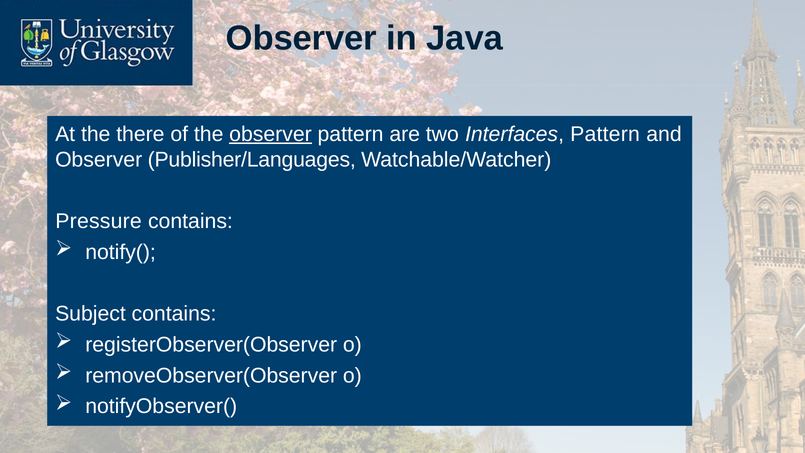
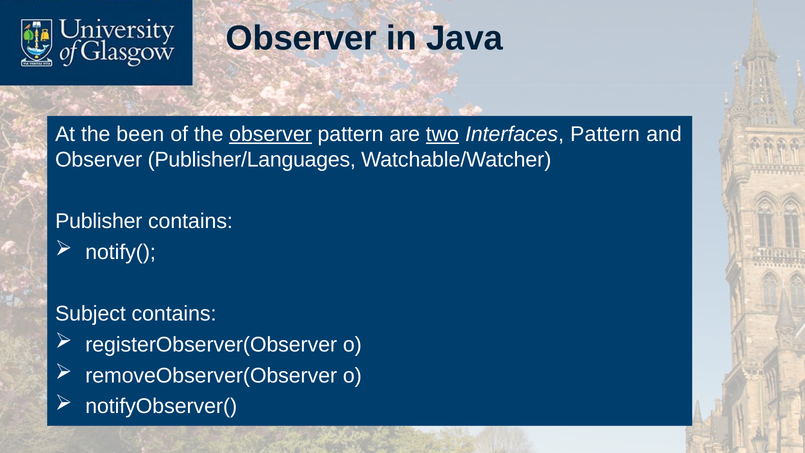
there: there -> been (140, 134)
two underline: none -> present (442, 134)
Pressure: Pressure -> Publisher (99, 221)
